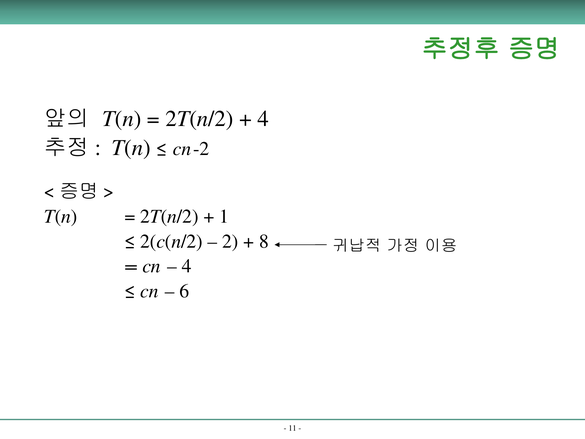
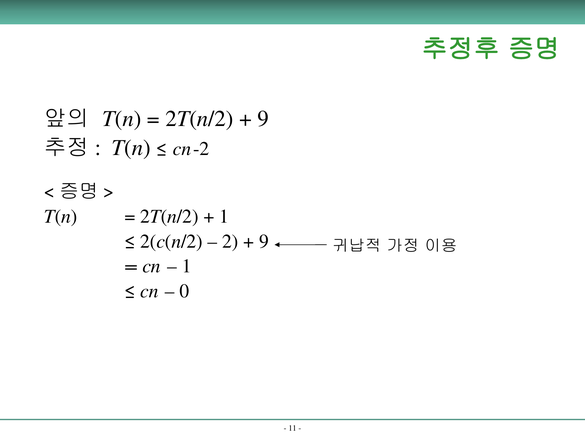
4: 4 -> 9 (263, 119)
8: 8 -> 9 (264, 241)
4: 4 -> 1 (187, 266)
6: 6 -> 0 (184, 291)
